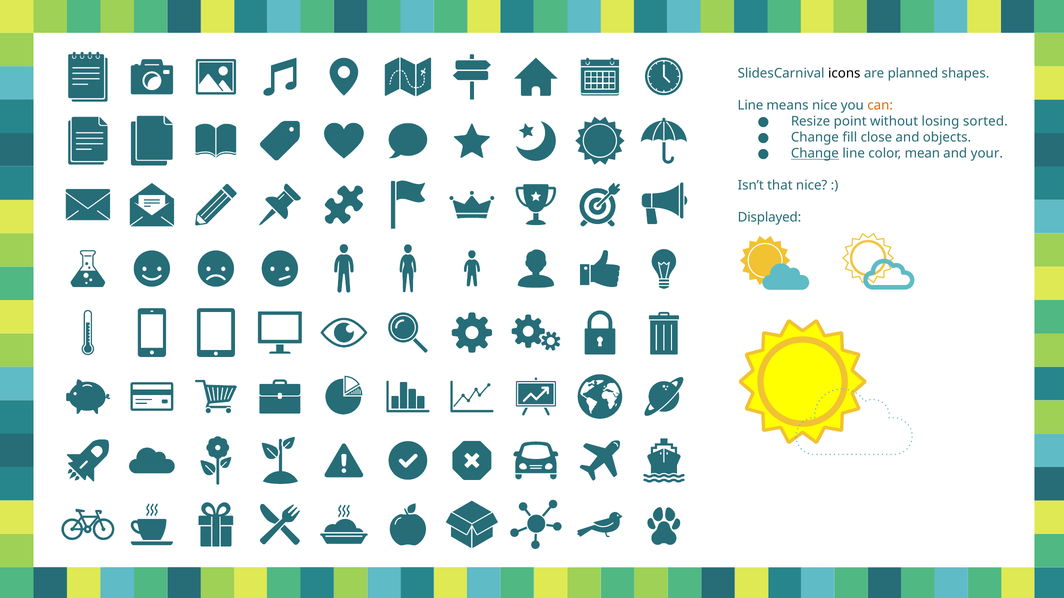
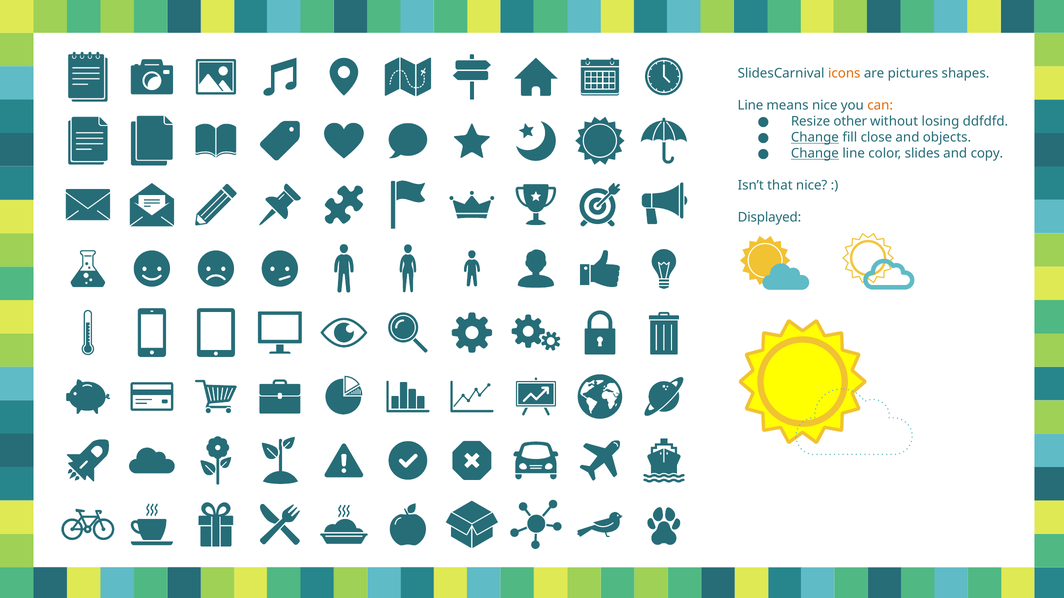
icons colour: black -> orange (844, 74)
planned: planned -> pictures (913, 74)
point: point -> other (850, 122)
sorted: sorted -> ddfdfd (985, 122)
Change underline: none -> present (815, 138)
mean: mean -> slides (922, 154)
your: your -> copy (987, 154)
